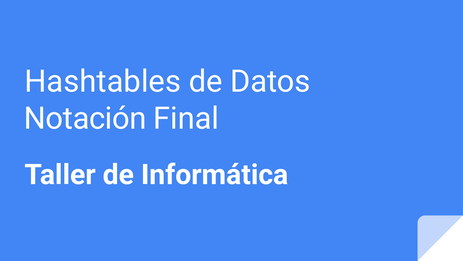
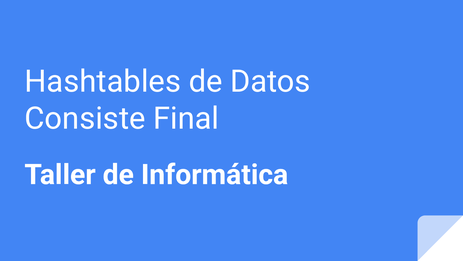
Notación: Notación -> Consiste (85, 118)
